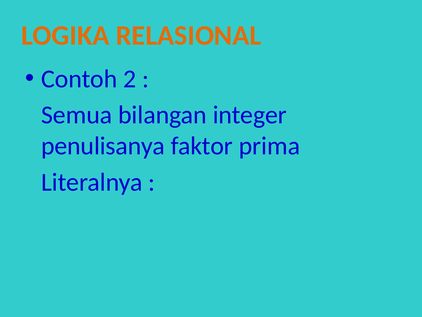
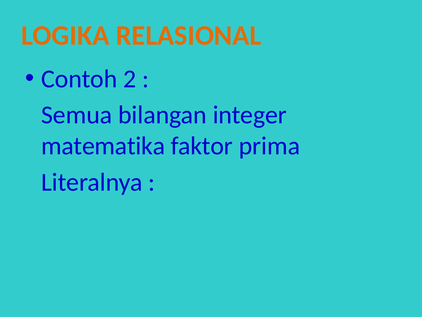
penulisanya: penulisanya -> matematika (103, 146)
